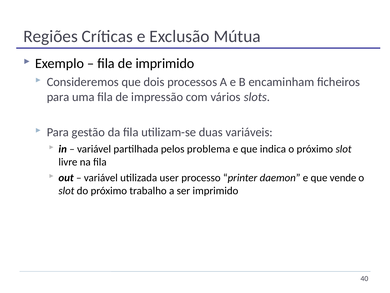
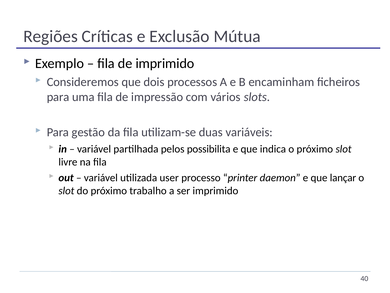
problema: problema -> possibilita (209, 149)
vende: vende -> lançar (343, 177)
